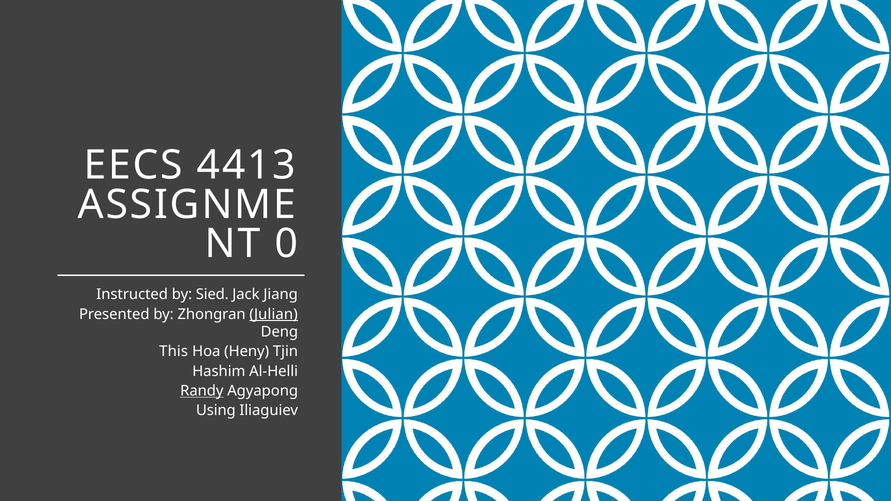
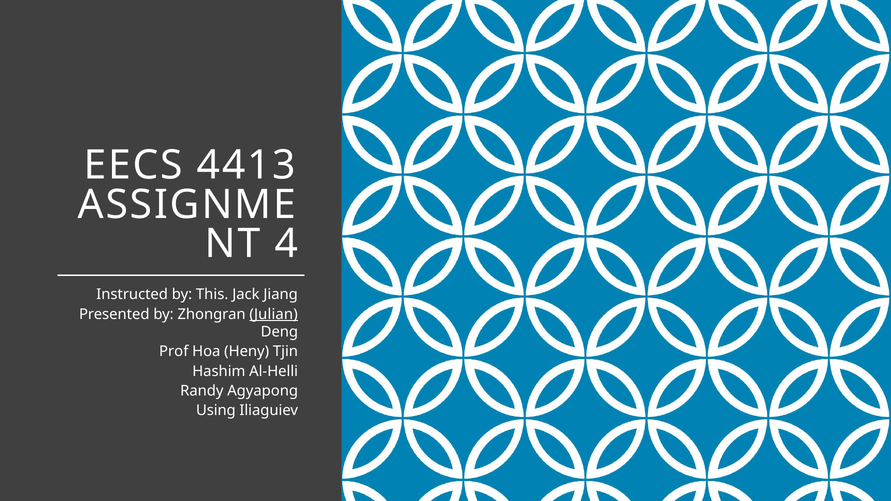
0: 0 -> 4 (286, 244)
Sied: Sied -> This (212, 295)
This: This -> Prof (174, 352)
Randy underline: present -> none (202, 391)
